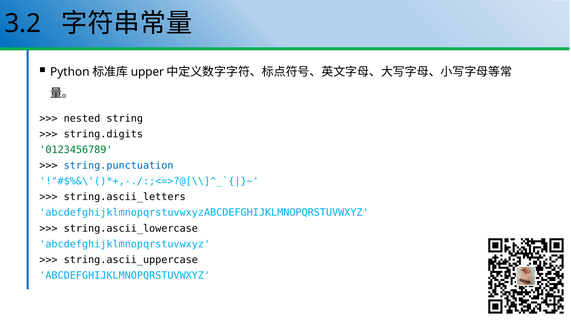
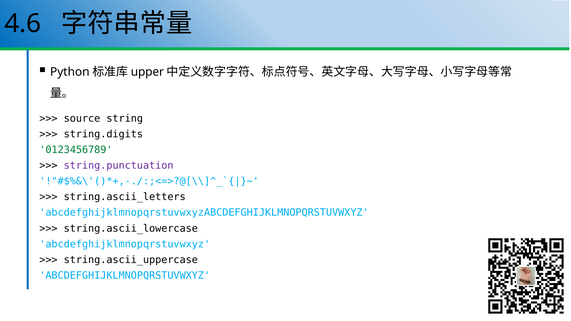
3.2: 3.2 -> 4.6 (23, 23)
nested: nested -> source (82, 118)
string.punctuation colour: blue -> purple (119, 166)
